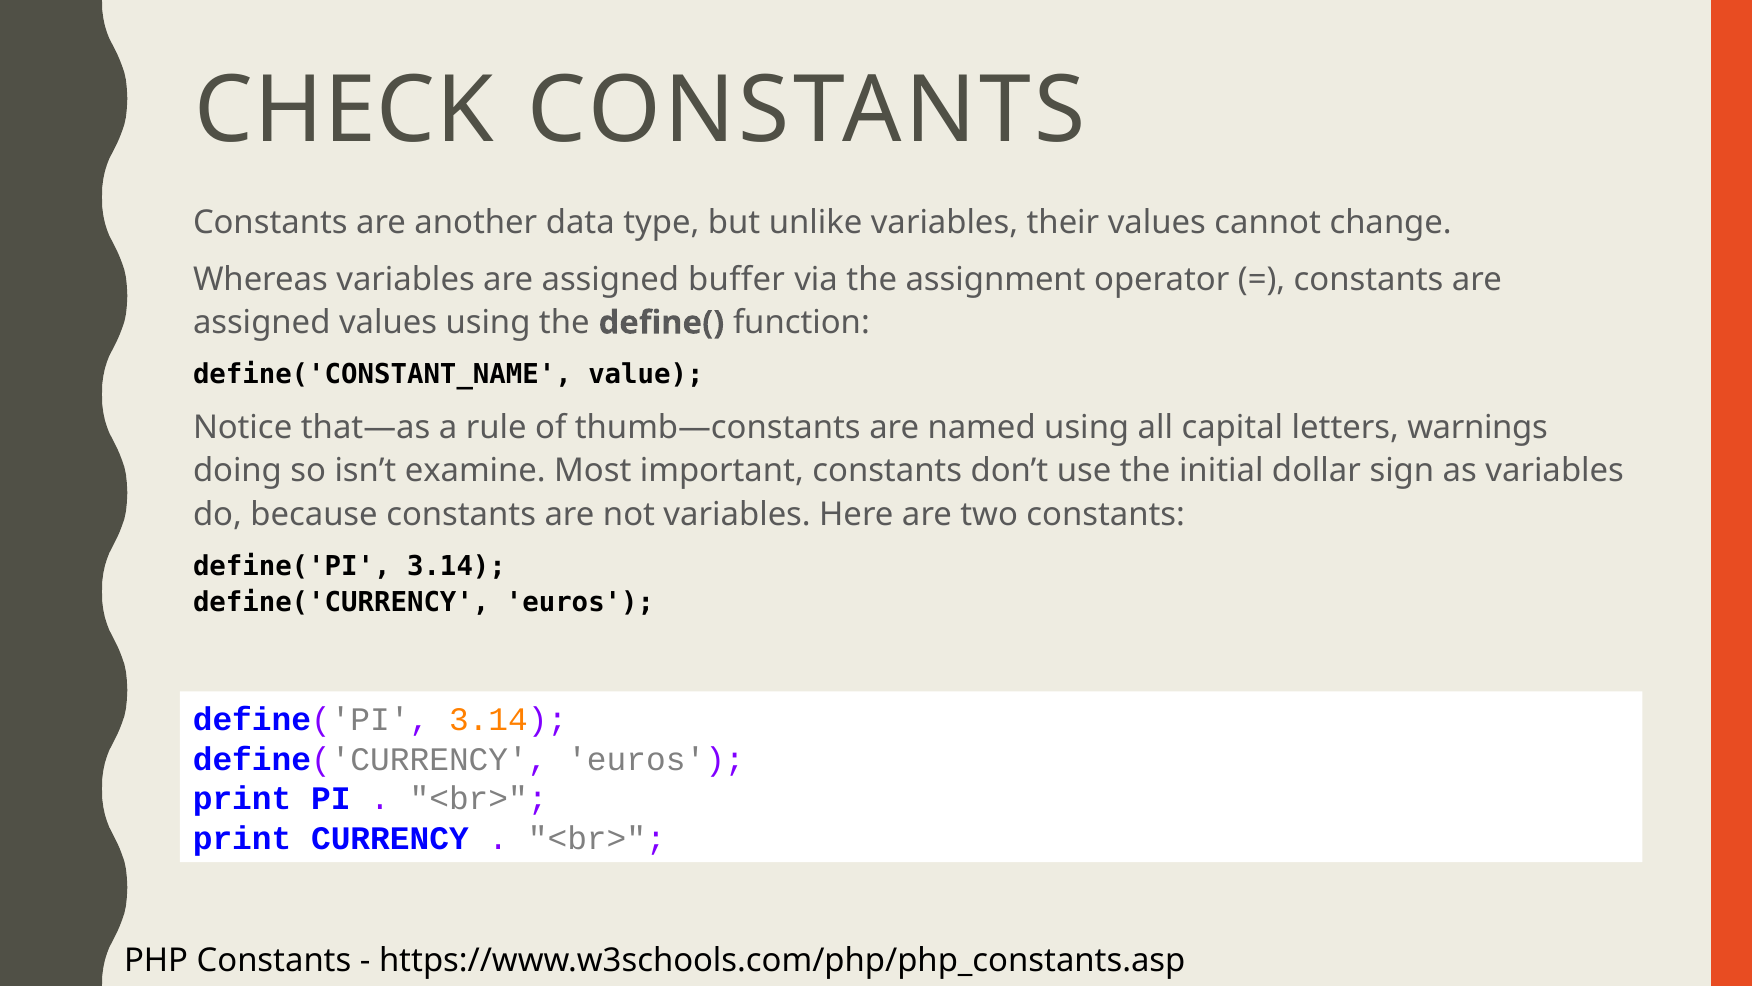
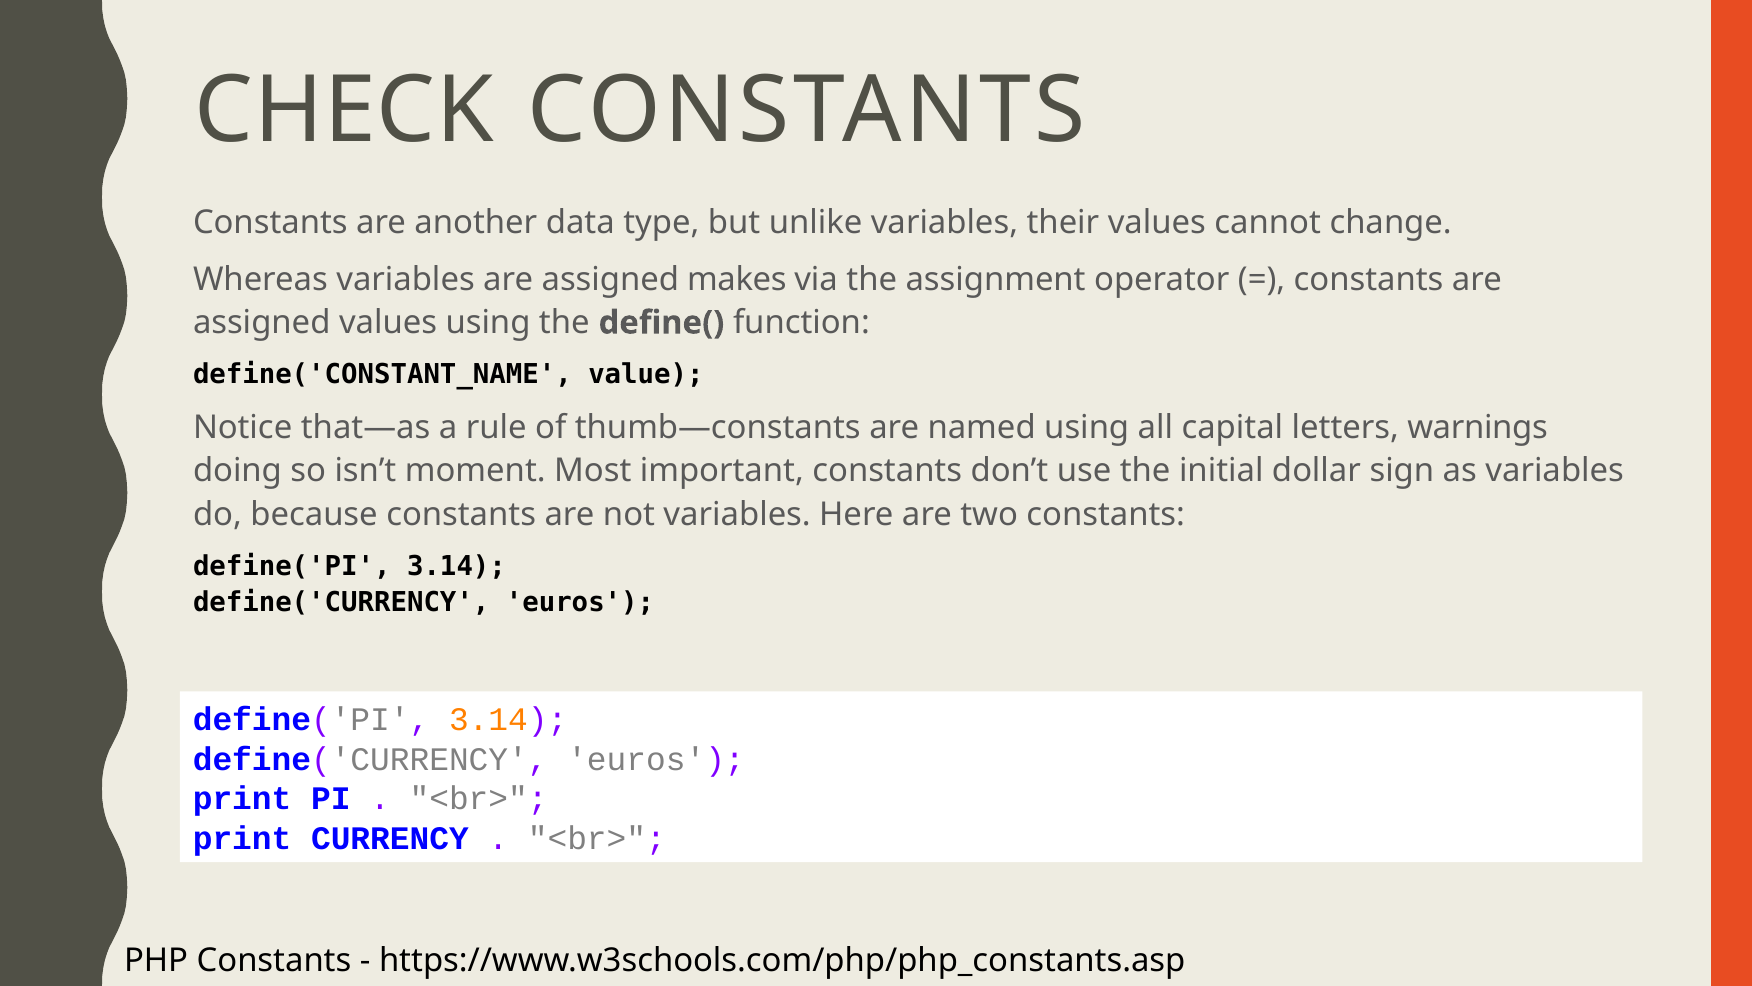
buffer: buffer -> makes (737, 279)
examine: examine -> moment (475, 471)
